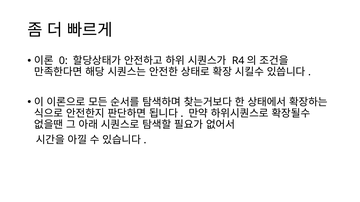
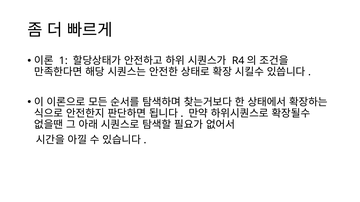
0: 0 -> 1 (63, 61)
